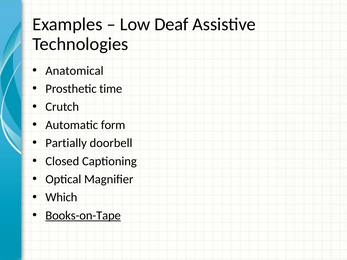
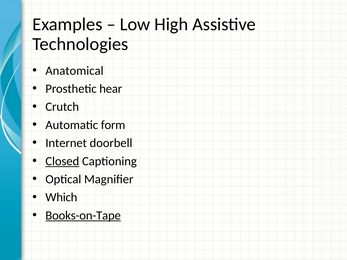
Deaf: Deaf -> High (171, 24)
time: time -> hear (111, 89)
Partially: Partially -> Internet (66, 143)
Closed underline: none -> present (62, 161)
